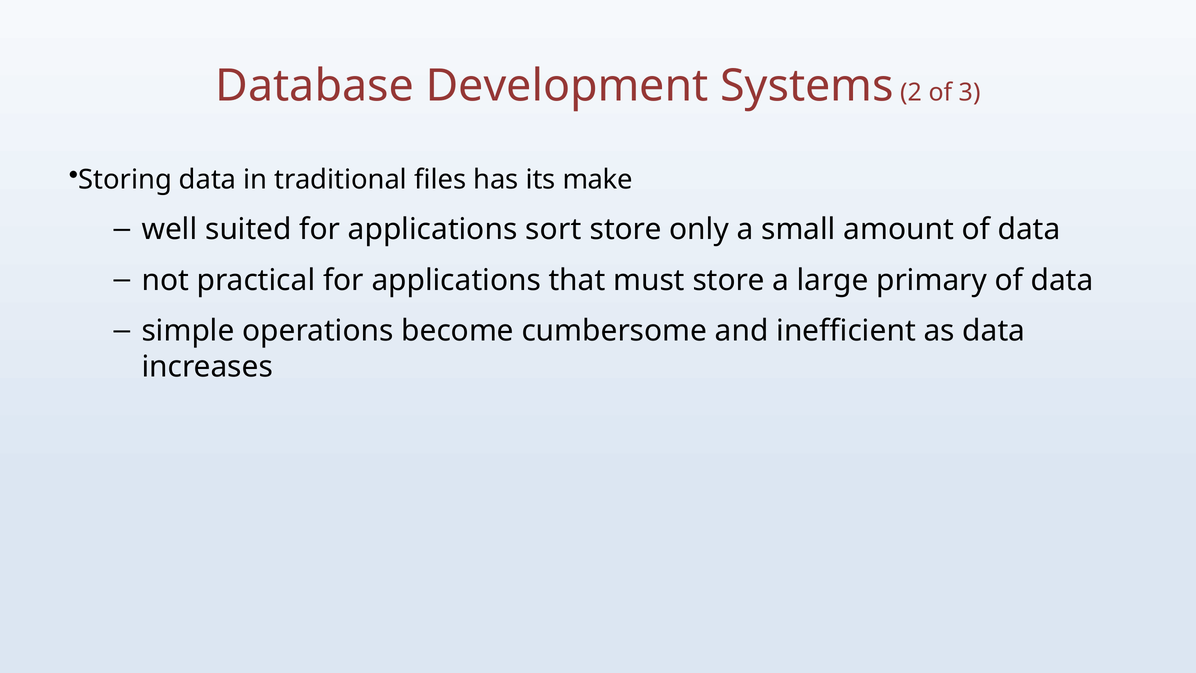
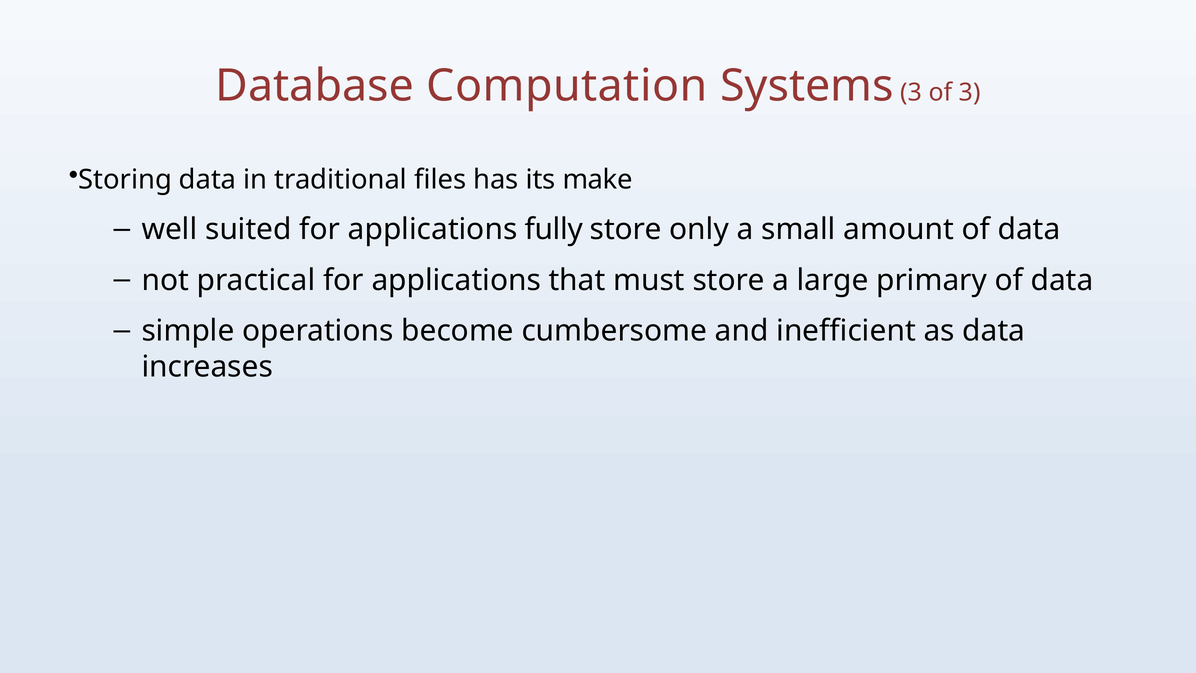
Development: Development -> Computation (567, 86)
Systems 2: 2 -> 3 (911, 93)
sort: sort -> fully (554, 229)
